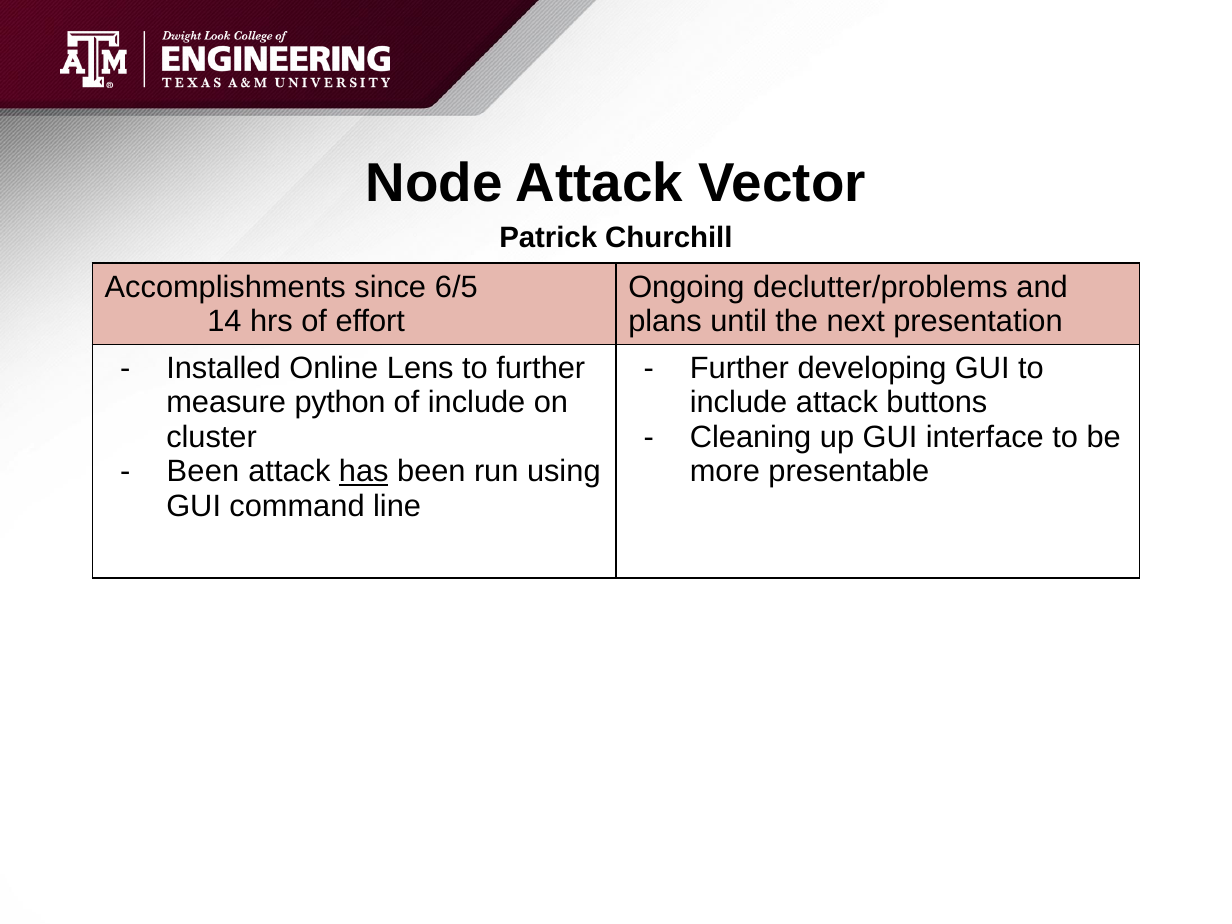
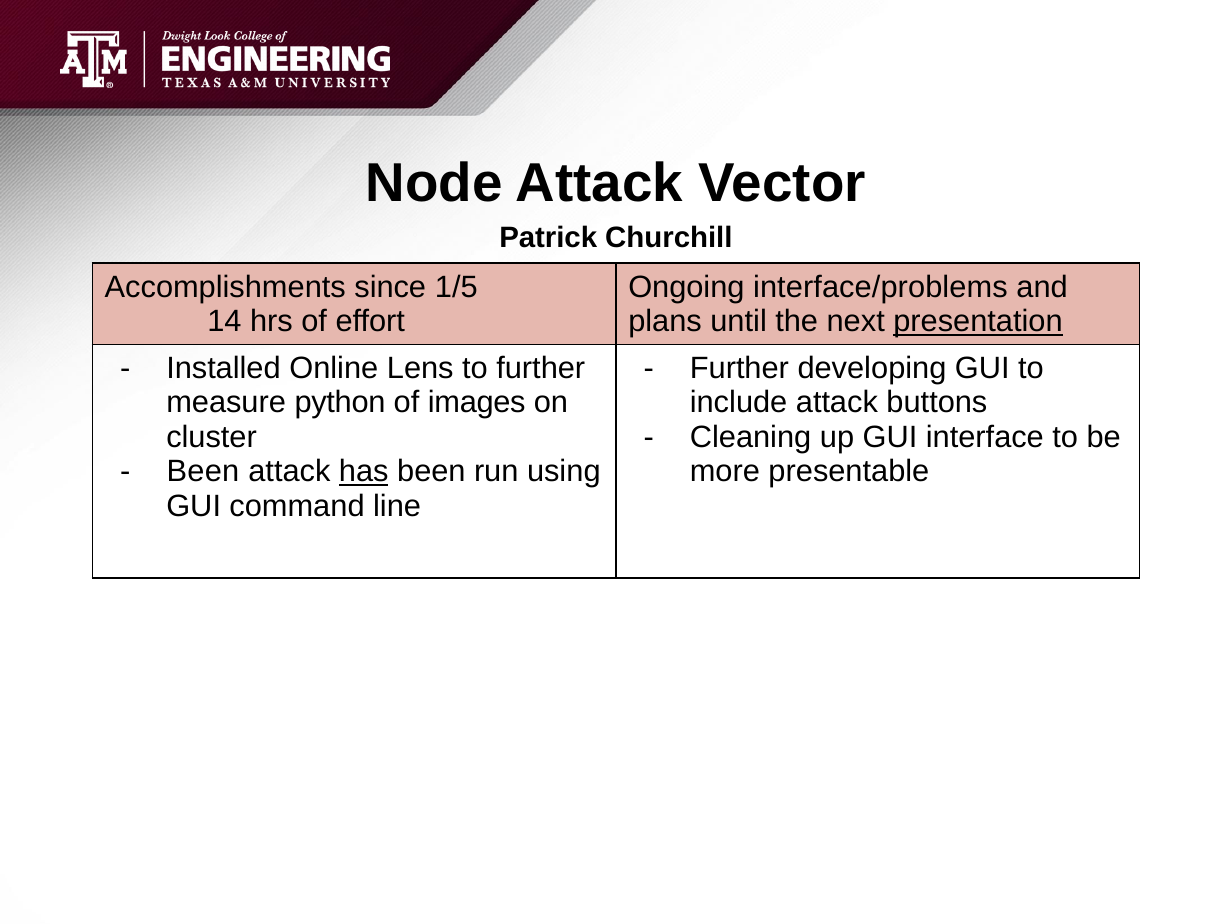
6/5: 6/5 -> 1/5 (456, 287)
declutter/problems: declutter/problems -> interface/problems (880, 287)
presentation underline: none -> present (978, 321)
of include: include -> images (477, 403)
